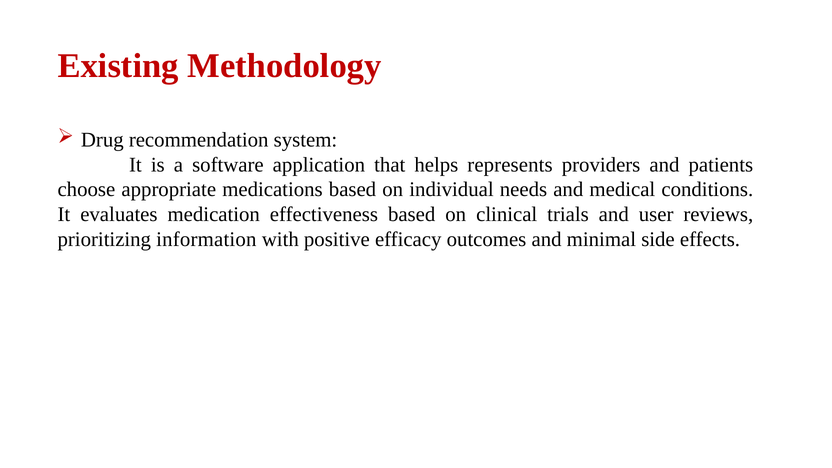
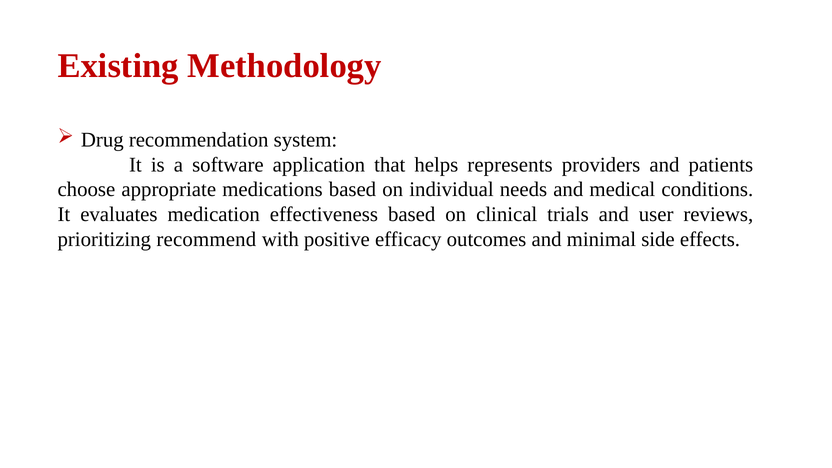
information: information -> recommend (206, 240)
